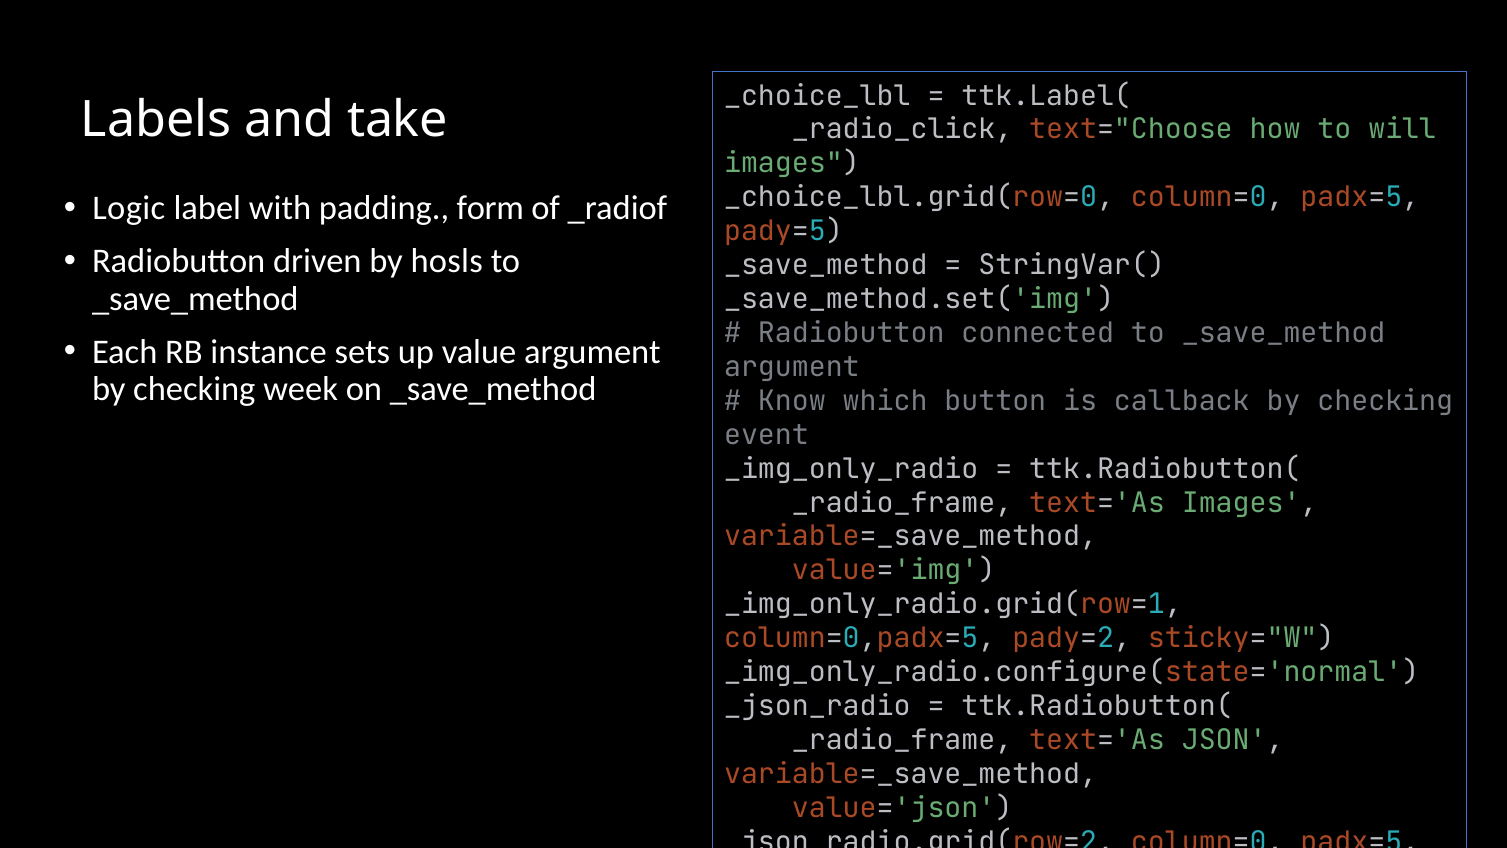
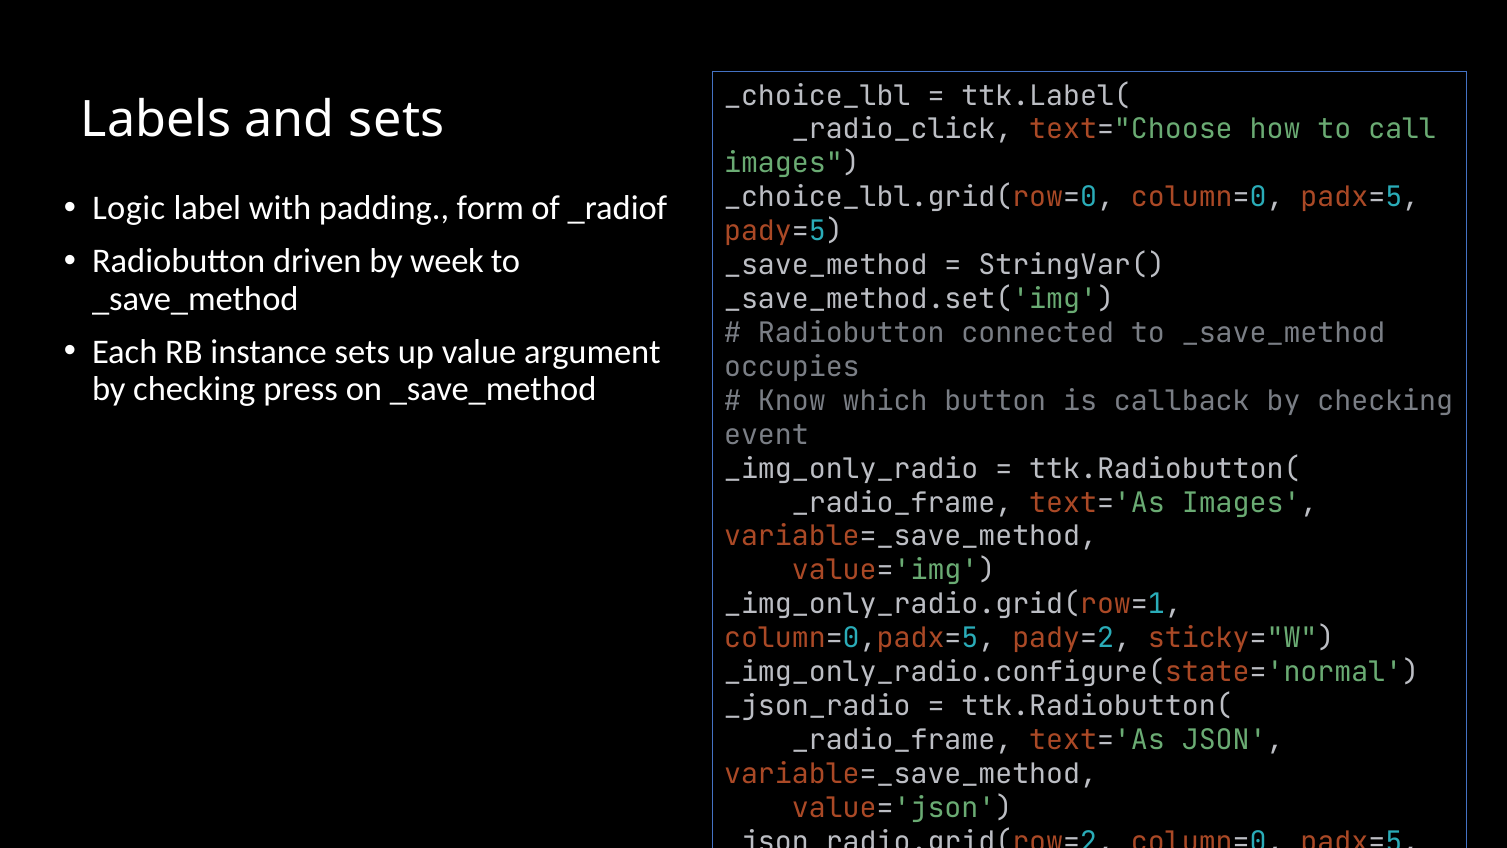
and take: take -> sets (397, 120)
will: will -> call (1402, 130)
hosls: hosls -> week (447, 261)
argument: argument -> occupies (792, 367)
week: week -> press (301, 389)
